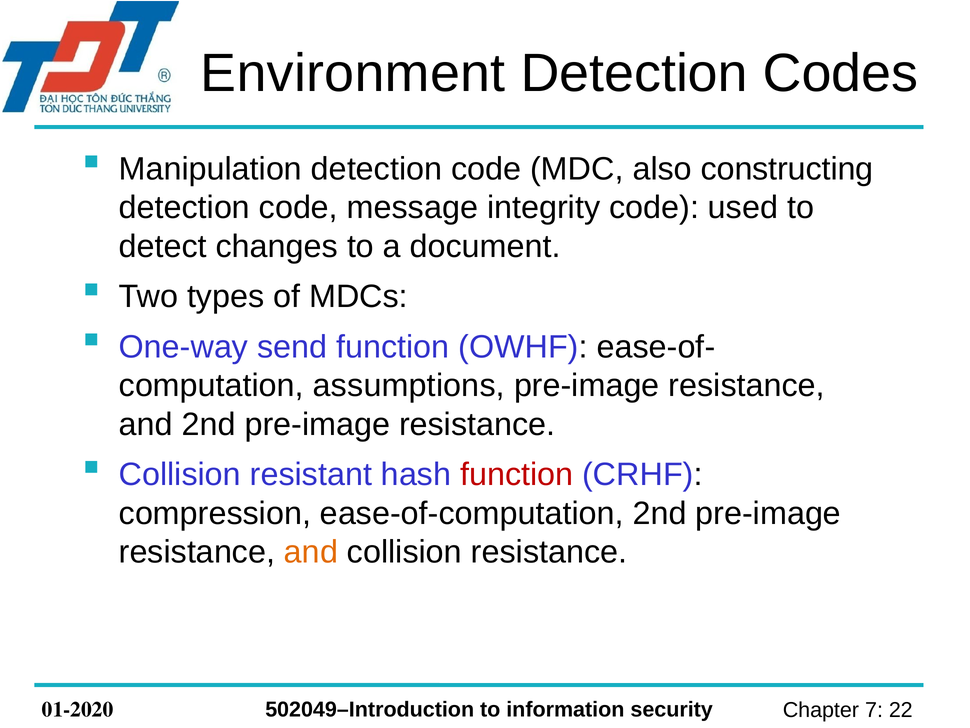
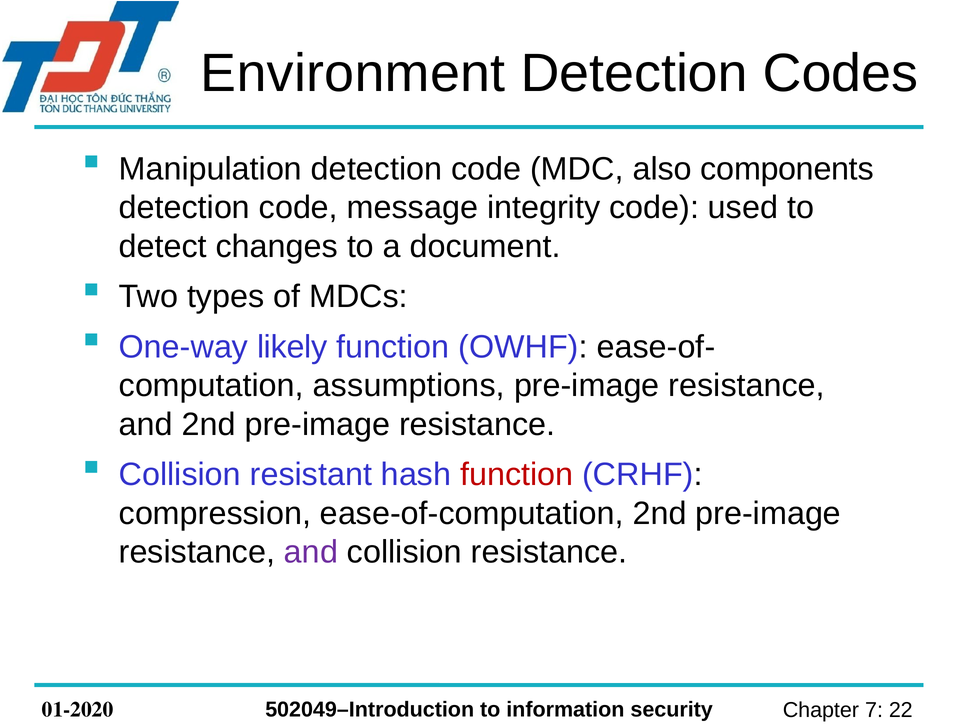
constructing: constructing -> components (787, 169)
send: send -> likely (292, 347)
and colour: orange -> purple (311, 552)
